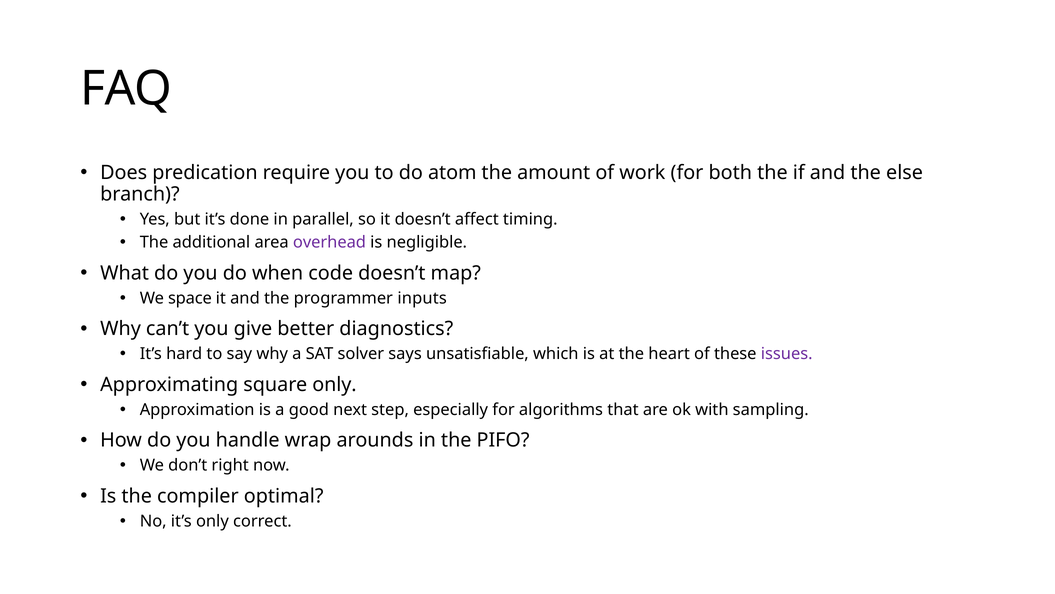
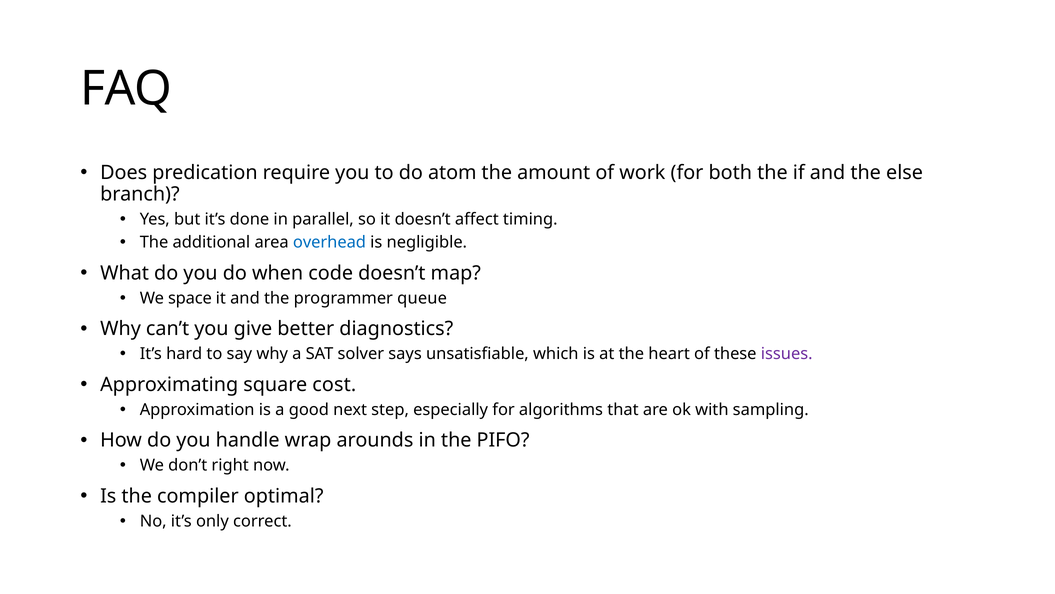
overhead colour: purple -> blue (329, 242)
inputs: inputs -> queue (422, 298)
square only: only -> cost (334, 384)
